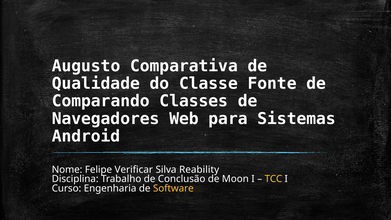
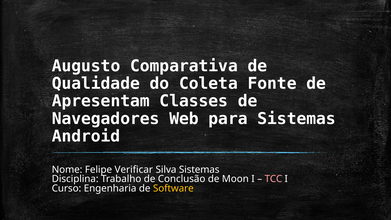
Classe: Classe -> Coleta (208, 83)
Comparando: Comparando -> Apresentam (101, 101)
Silva Reability: Reability -> Sistemas (199, 170)
TCC colour: yellow -> pink (273, 179)
